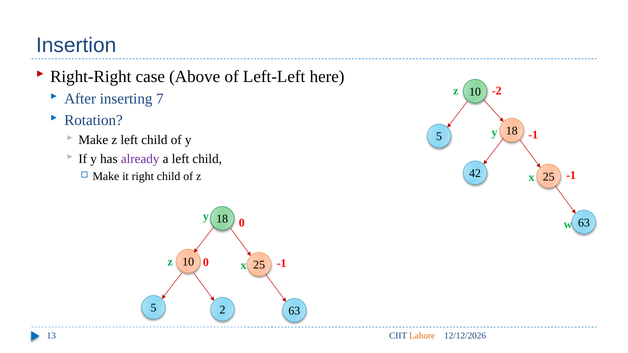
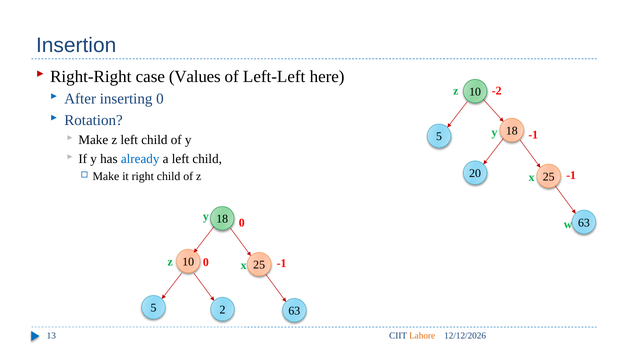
Above: Above -> Values (195, 77)
inserting 7: 7 -> 0 (160, 99)
already colour: purple -> blue (140, 159)
42: 42 -> 20 (475, 174)
